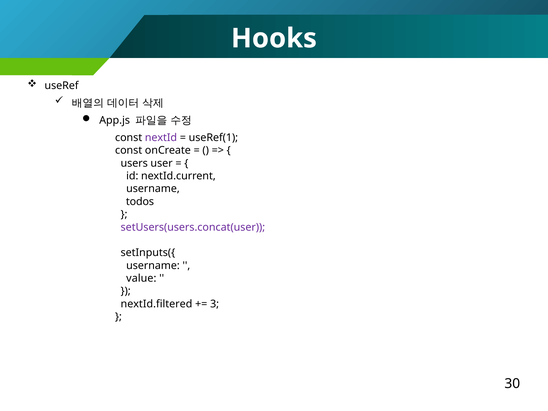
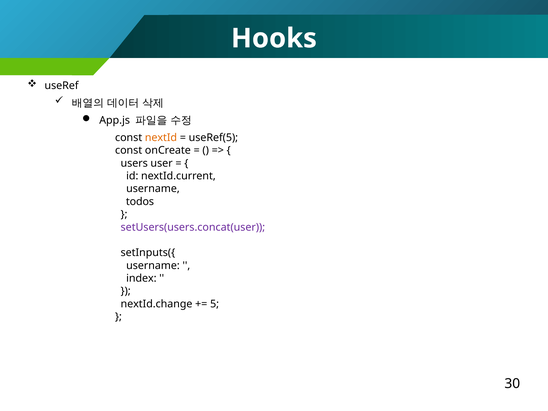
nextId colour: purple -> orange (161, 138)
useRef(1: useRef(1 -> useRef(5 (213, 138)
value: value -> index (141, 278)
nextId.filtered: nextId.filtered -> nextId.change (157, 304)
3: 3 -> 5 (215, 304)
